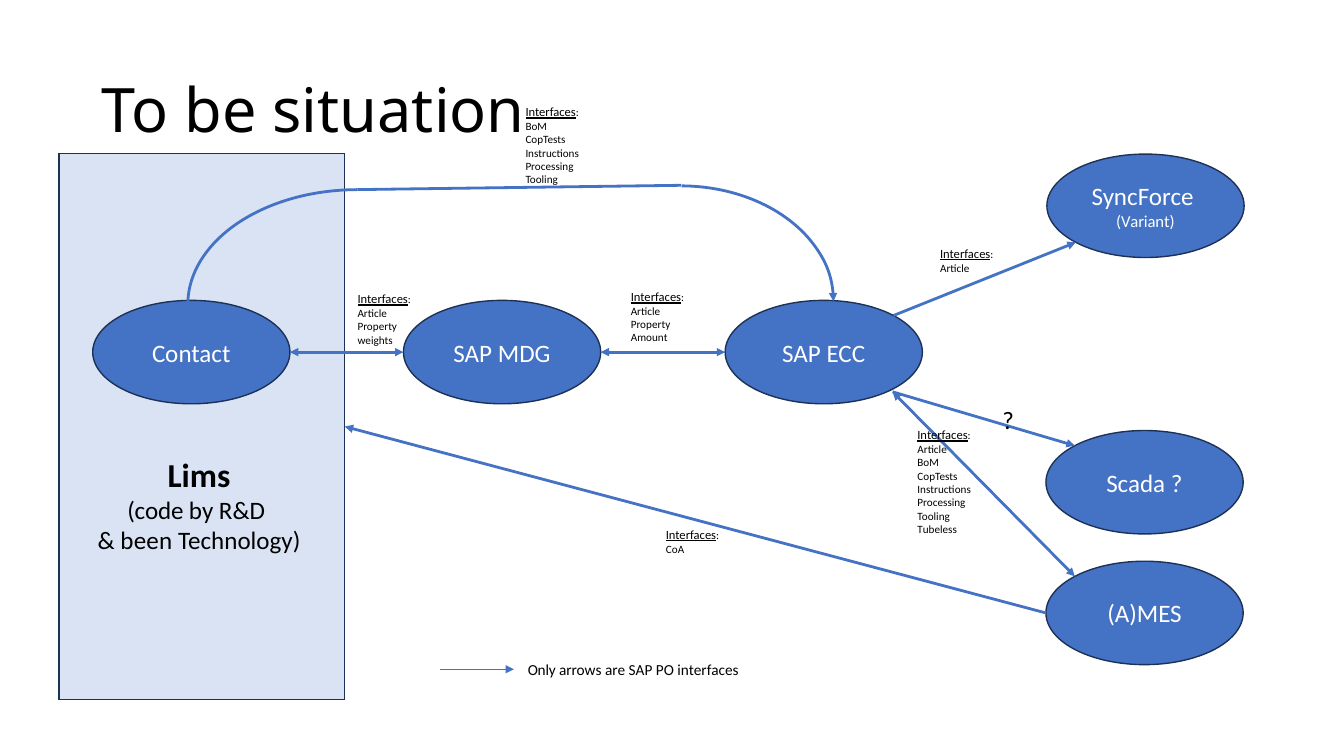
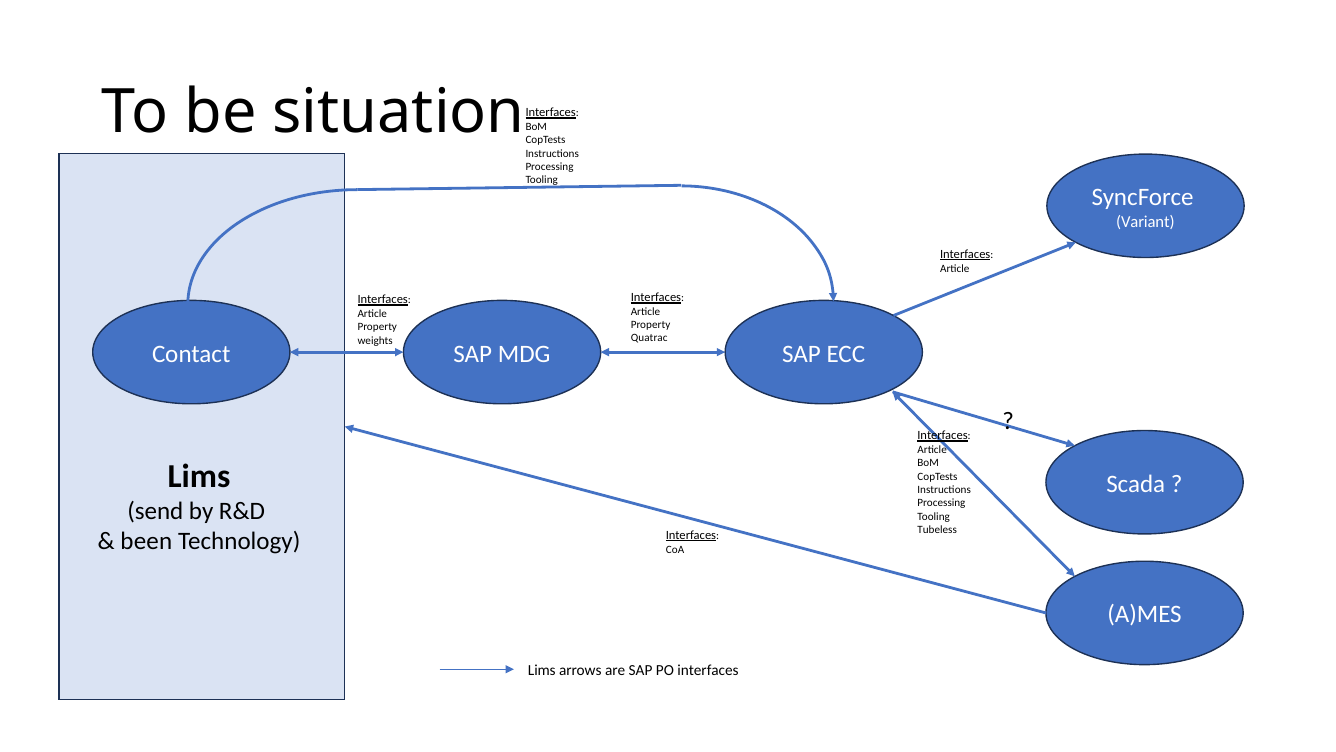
Amount: Amount -> Quatrac (649, 338)
code: code -> send (155, 511)
Only: Only -> Lims (542, 670)
